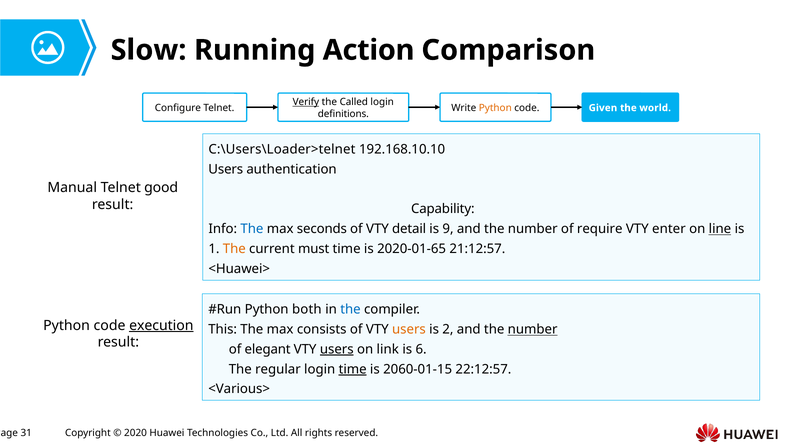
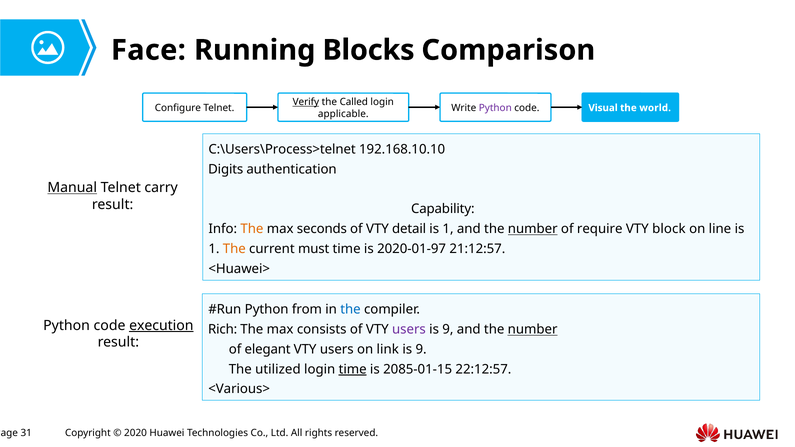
Slow: Slow -> Face (148, 50)
Action: Action -> Blocks (369, 50)
Python colour: orange -> purple (495, 108)
Given: Given -> Visual (603, 108)
definitions: definitions -> applicable (343, 114)
C:\Users\Loader>telnet: C:\Users\Loader>telnet -> C:\Users\Process>telnet (282, 150)
Users: Users -> Digits (226, 169)
Manual underline: none -> present (72, 188)
good: good -> carry (161, 188)
The colour: blue -> orange (252, 229)
9: 9 -> 1 (448, 229)
number underline: none -> present (533, 229)
enter: enter -> block (669, 229)
line underline: present -> none (720, 229)
2020-01-65: 2020-01-65 -> 2020-01-97 (412, 249)
both: both -> from (307, 310)
This: This -> Rich (223, 330)
users colour: orange -> purple (409, 330)
2: 2 -> 9 (448, 330)
users underline: present -> none (337, 349)
6: 6 -> 9 (421, 349)
regular: regular -> utilized (278, 369)
2060-01-15: 2060-01-15 -> 2085-01-15 (418, 369)
